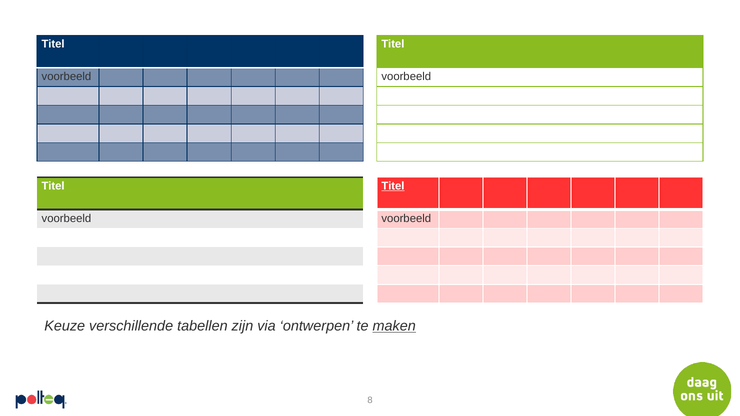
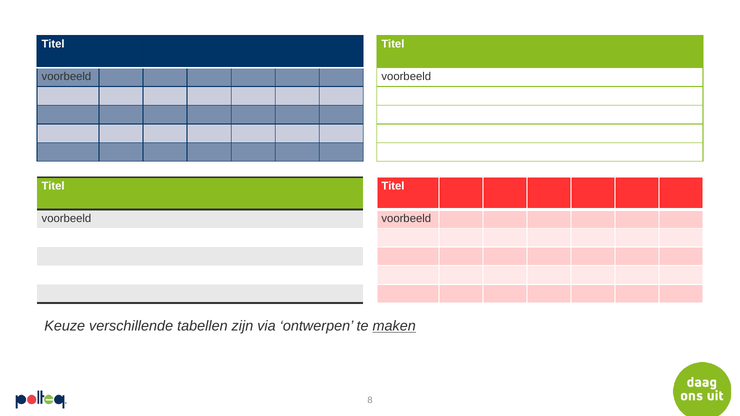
Titel underline: present -> none (393, 186)
